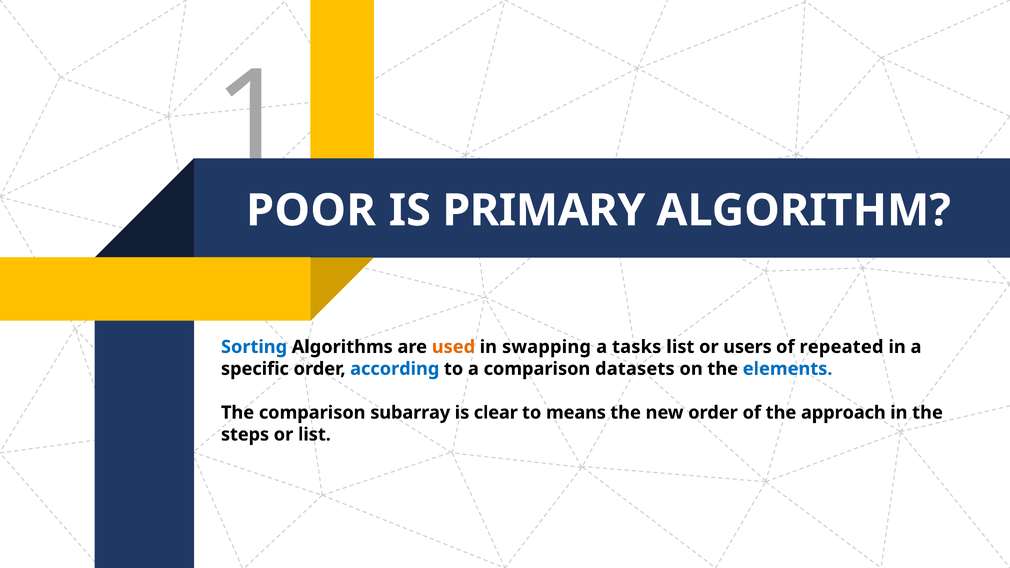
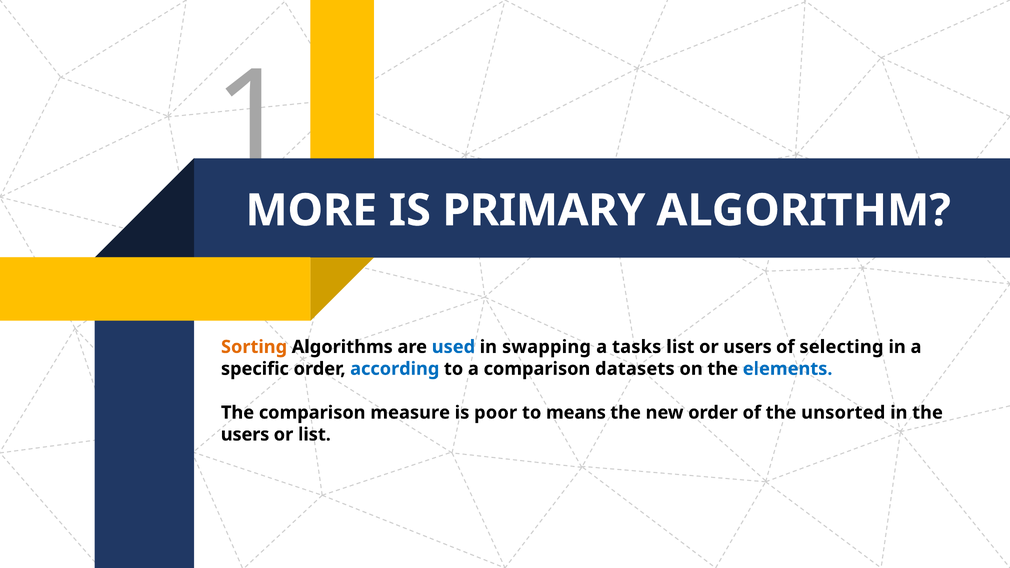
POOR: POOR -> MORE (311, 211)
Sorting colour: blue -> orange (254, 347)
used colour: orange -> blue (453, 347)
repeated: repeated -> selecting (841, 347)
subarray: subarray -> measure (410, 413)
clear: clear -> poor (496, 413)
approach: approach -> unsorted (843, 413)
steps: steps -> users (245, 435)
